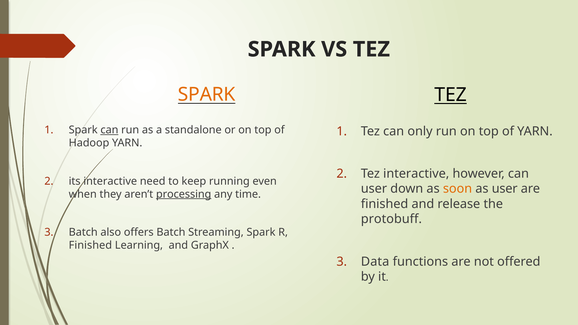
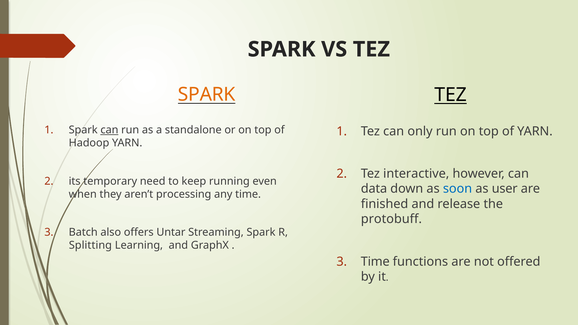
its interactive: interactive -> temporary (110, 181)
user: user -> data (374, 189)
soon colour: orange -> blue (458, 189)
processing underline: present -> none (184, 194)
offers Batch: Batch -> Untar (171, 232)
Finished: Finished -> Splitting (90, 245)
Data: Data -> Time (375, 262)
